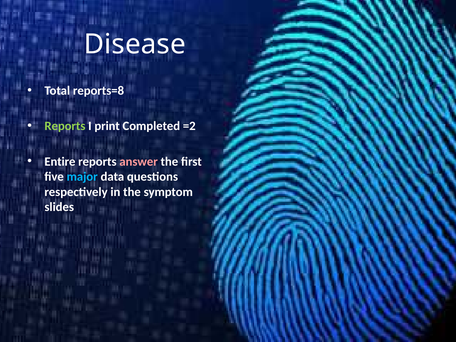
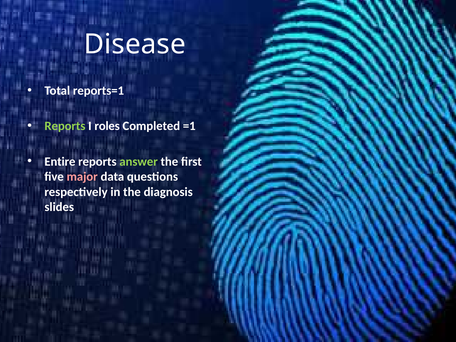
reports=8: reports=8 -> reports=1 (98, 91)
print: print -> roles (107, 126)
=2: =2 -> =1 (189, 126)
answer colour: pink -> light green (139, 162)
major colour: light blue -> pink (82, 177)
symptom: symptom -> diagnosis (168, 192)
